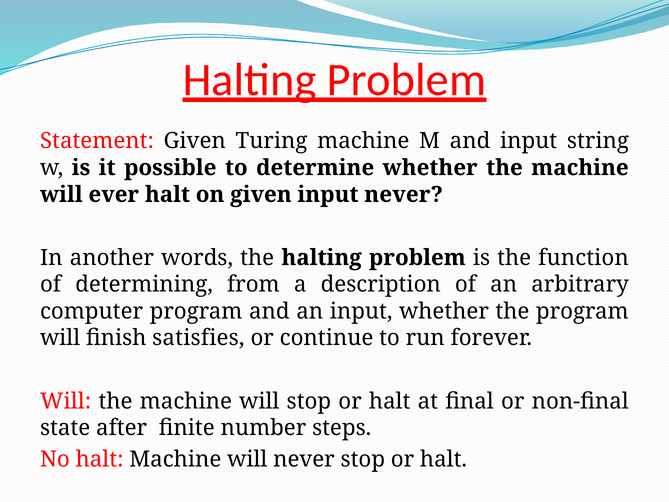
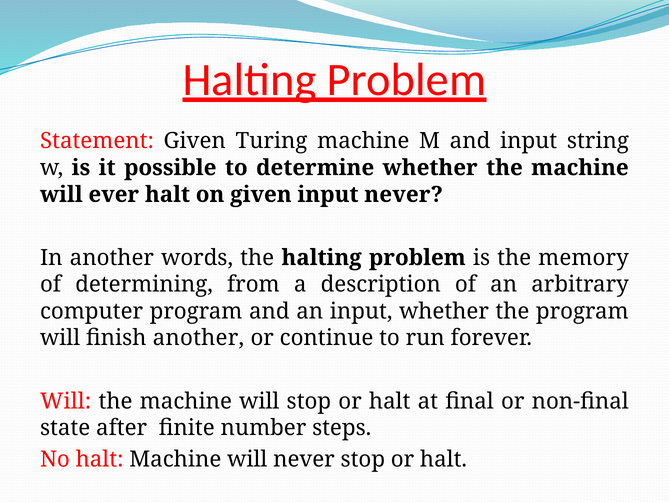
function: function -> memory (584, 258)
finish satisfies: satisfies -> another (198, 338)
